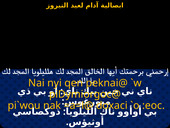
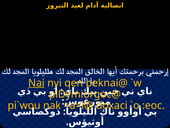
Nai underline: none -> present (36, 83)
